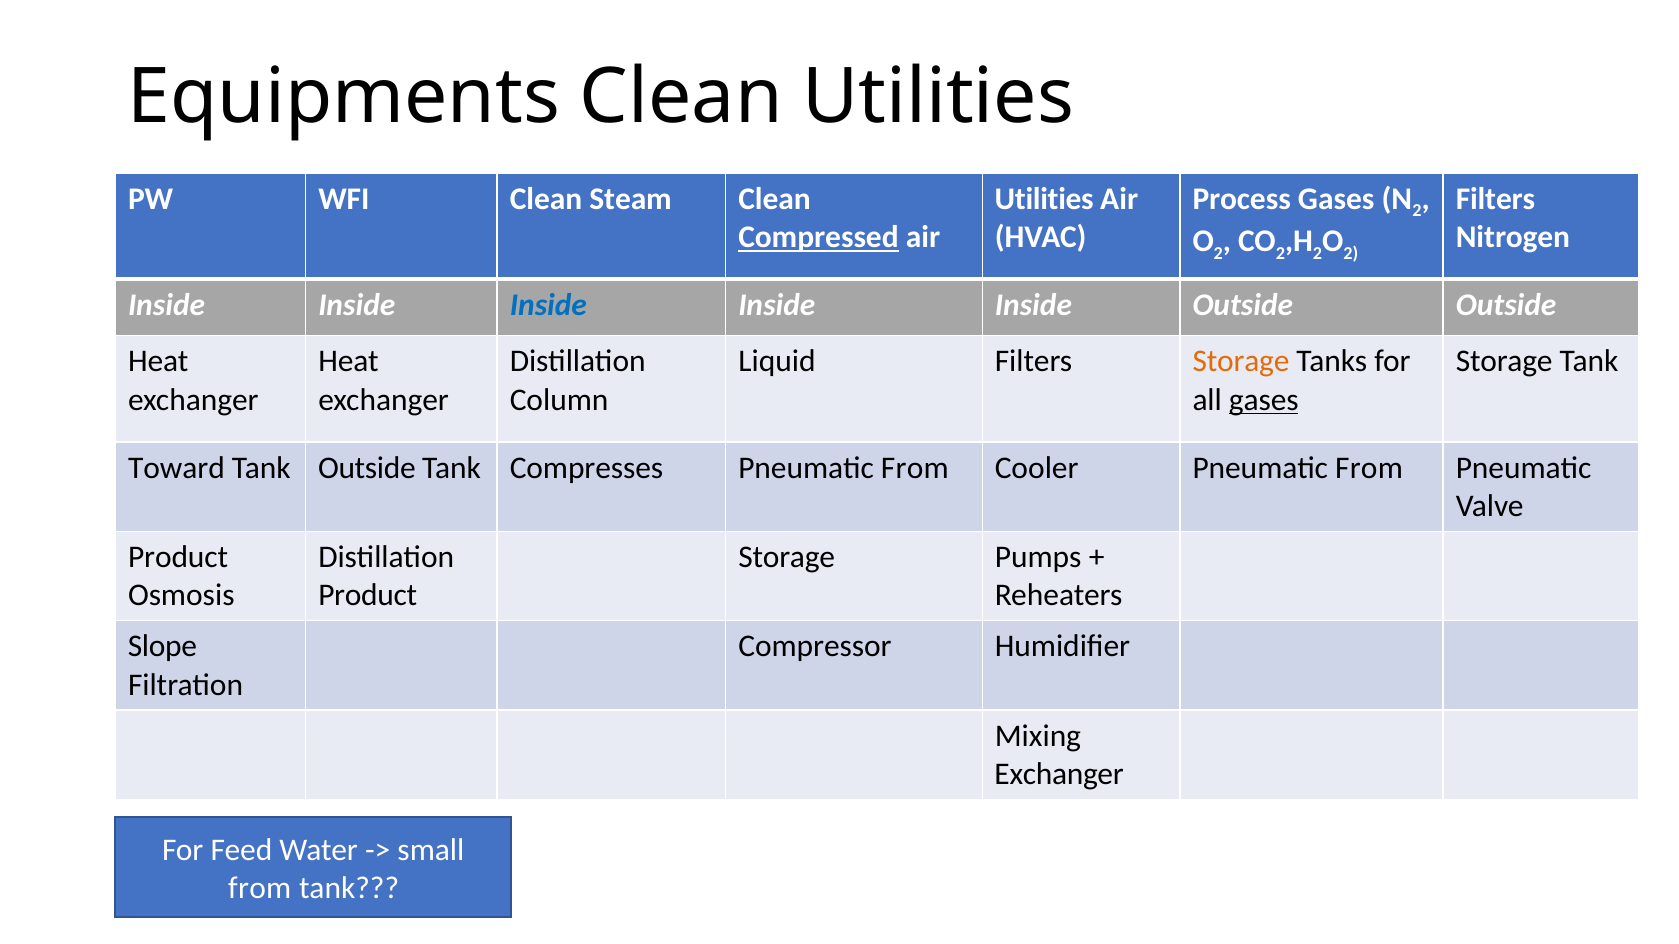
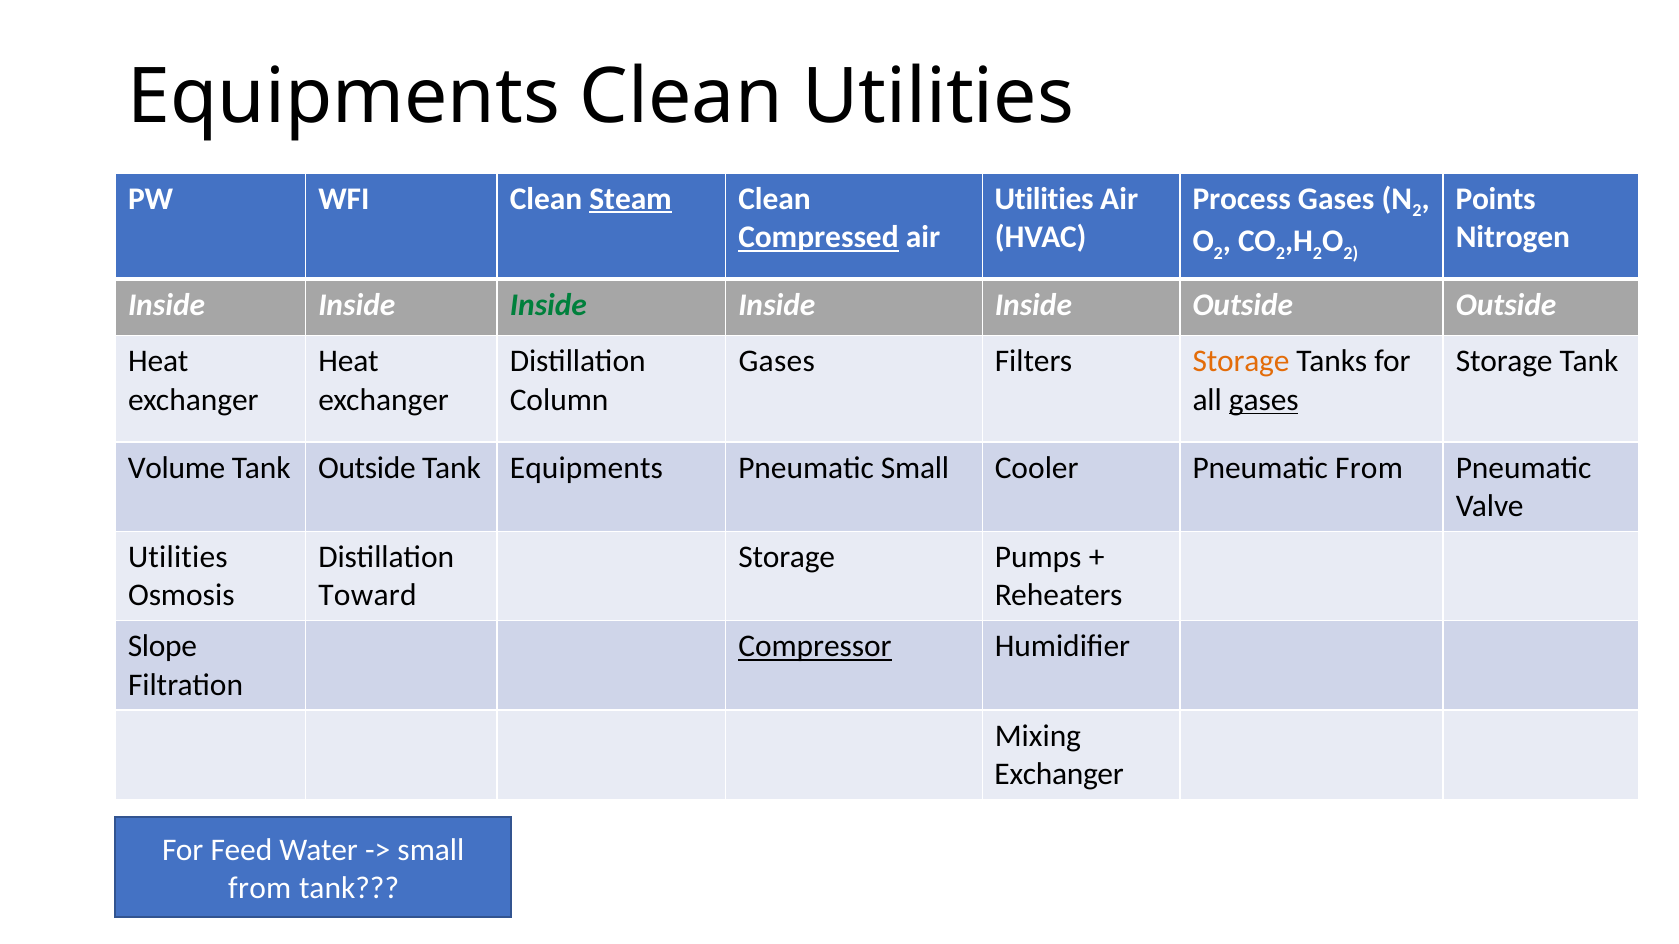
Steam underline: none -> present (631, 199)
Filters: Filters -> Points (1496, 199)
Inside colour: blue -> green (548, 305)
Liquid: Liquid -> Gases (777, 362)
Toward: Toward -> Volume (177, 468)
Tank Compresses: Compresses -> Equipments (586, 468)
From: From -> Small (915, 468)
Product: Product -> Utilities (178, 557)
Product: Product -> Toward (367, 596)
Compressor underline: none -> present (815, 647)
